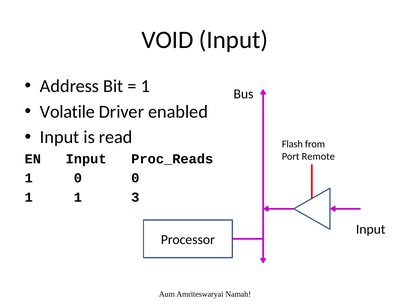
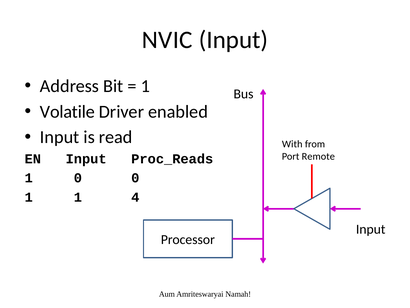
VOID: VOID -> NVIC (167, 40)
Flash: Flash -> With (292, 144)
3: 3 -> 4 (135, 197)
